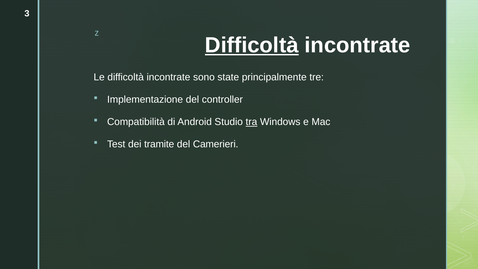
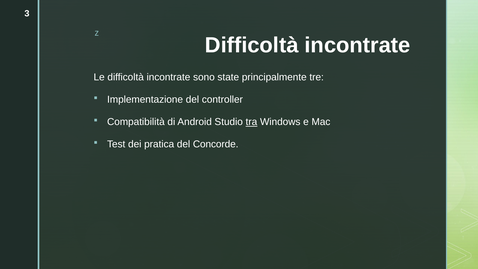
Difficoltà underline: present -> none (252, 45)
tramite: tramite -> pratica (159, 144)
Camerieri: Camerieri -> Concorde (216, 144)
